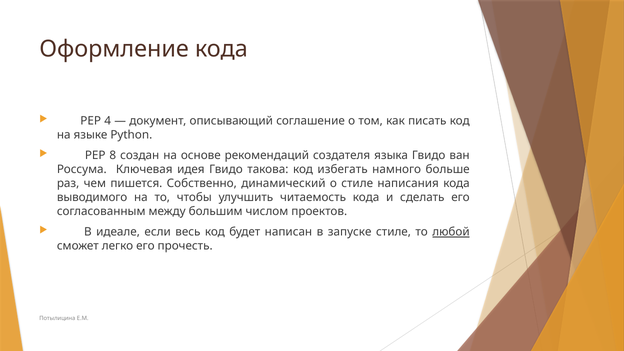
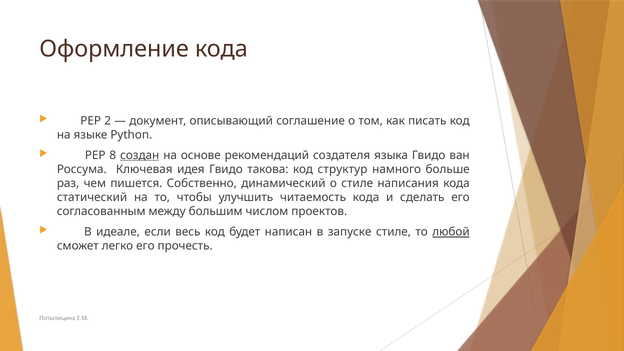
4: 4 -> 2 (108, 121)
создан underline: none -> present (140, 155)
избегать: избегать -> структур (343, 169)
выводимого: выводимого -> статический (92, 197)
